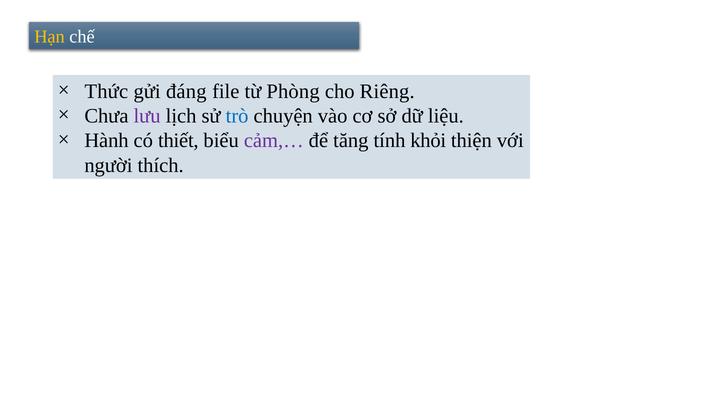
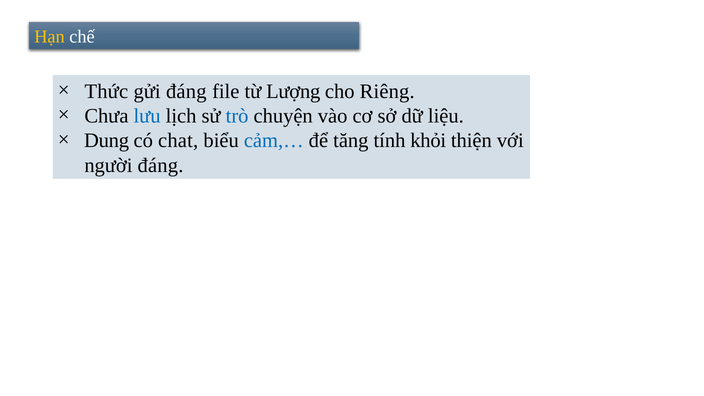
Phòng: Phòng -> Lượng (293, 91)
lưu colour: purple -> blue (147, 116)
Hành: Hành -> Dung (107, 141)
thiết: thiết -> chat (178, 141)
cảm,… colour: purple -> blue (274, 141)
người thích: thích -> đáng (161, 165)
